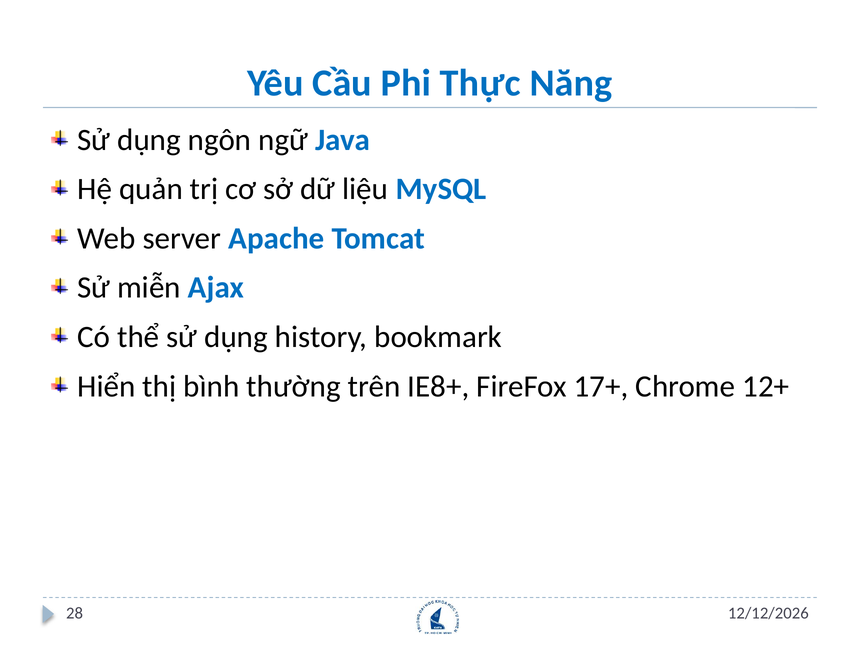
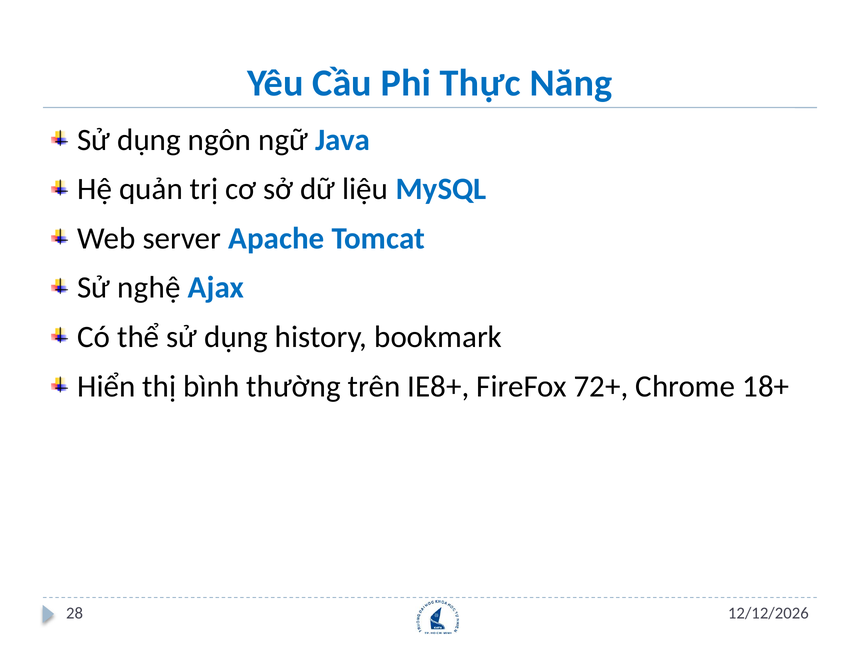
miễn: miễn -> nghệ (149, 288)
17+: 17+ -> 72+ (601, 386)
12+: 12+ -> 18+ (766, 386)
